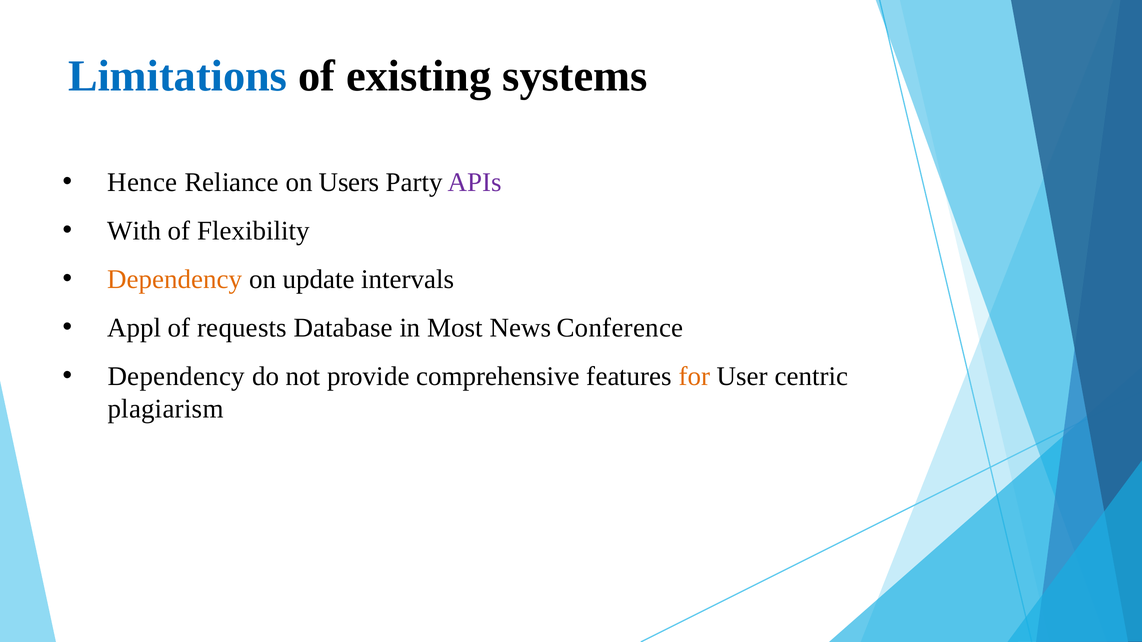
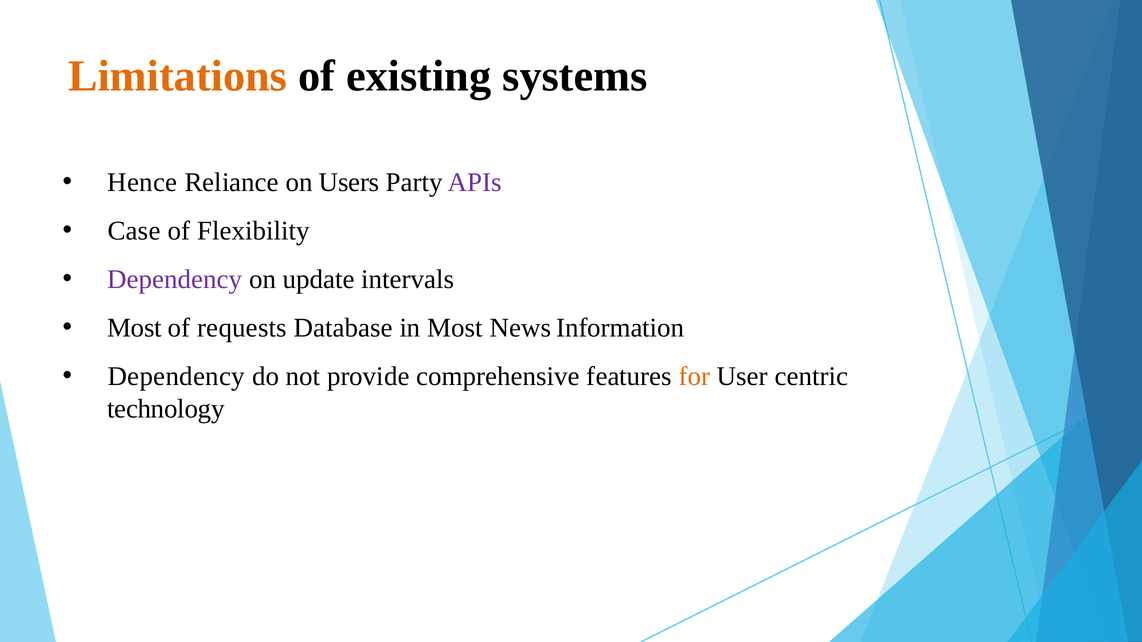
Limitations colour: blue -> orange (178, 76)
With: With -> Case (134, 231)
Dependency colour: orange -> purple (175, 280)
Appl: Appl -> Most (134, 328)
Conference: Conference -> Information (620, 328)
plagiarism: plagiarism -> technology (166, 409)
